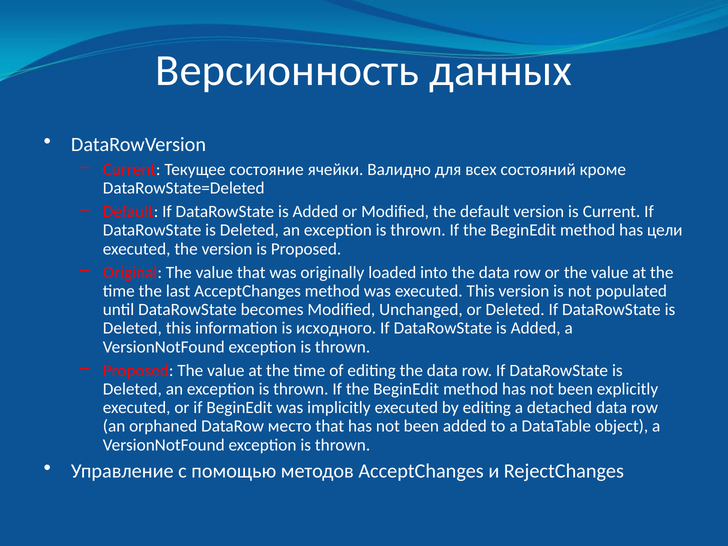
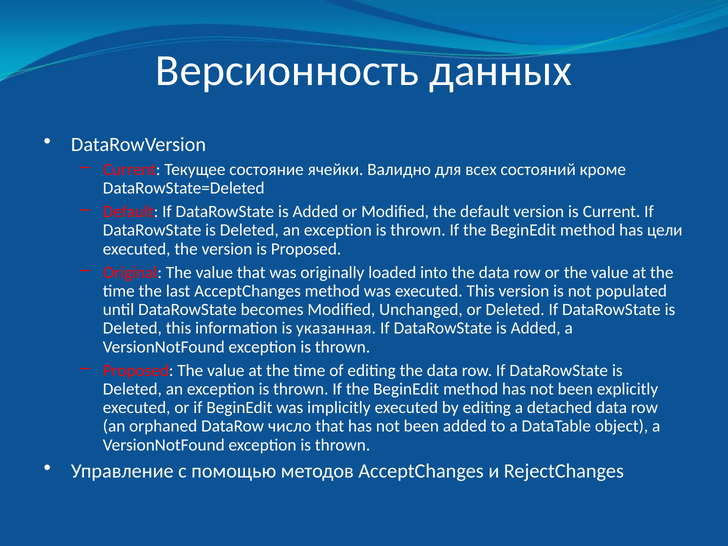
исходного: исходного -> указанная (336, 328)
место: место -> число (290, 426)
